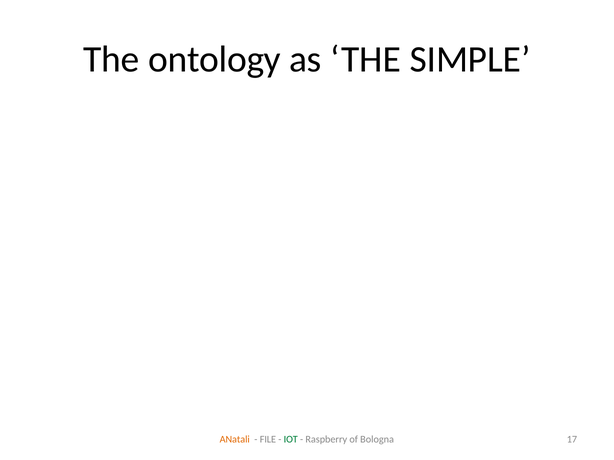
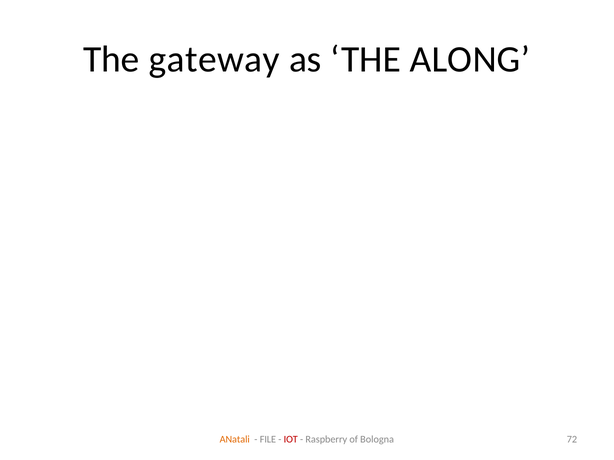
ontology: ontology -> gateway (214, 59)
SIMPLE: SIMPLE -> ALONG (470, 59)
IOT colour: green -> red (291, 440)
17: 17 -> 72 (572, 440)
